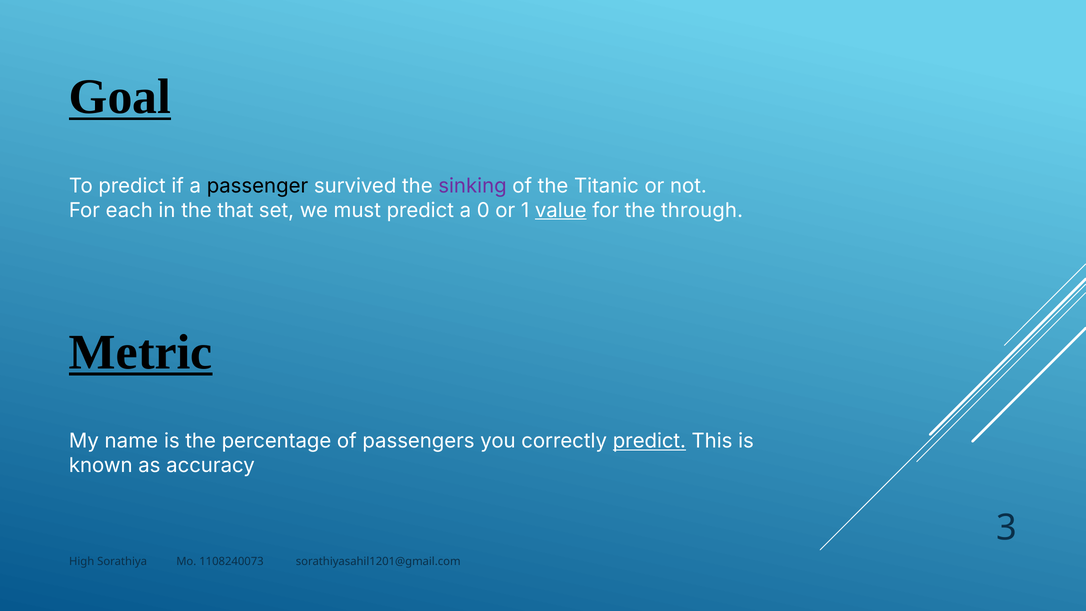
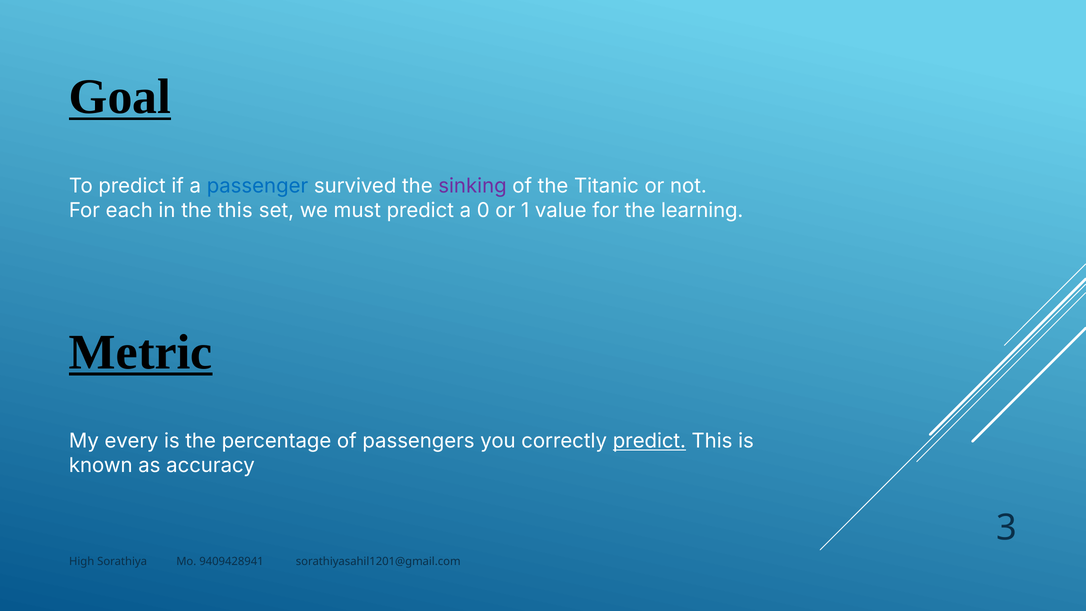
passenger colour: black -> blue (257, 186)
the that: that -> this (235, 210)
value underline: present -> none (561, 210)
through: through -> learning (702, 210)
name: name -> every (131, 441)
1108240073: 1108240073 -> 9409428941 (231, 561)
